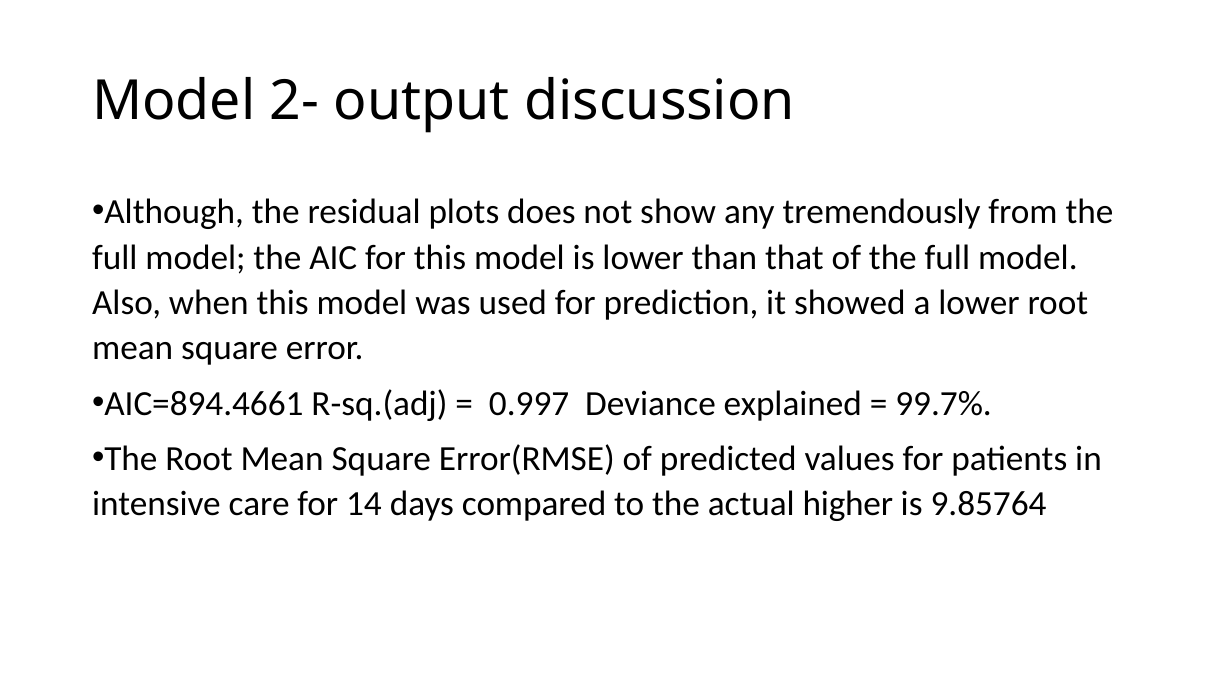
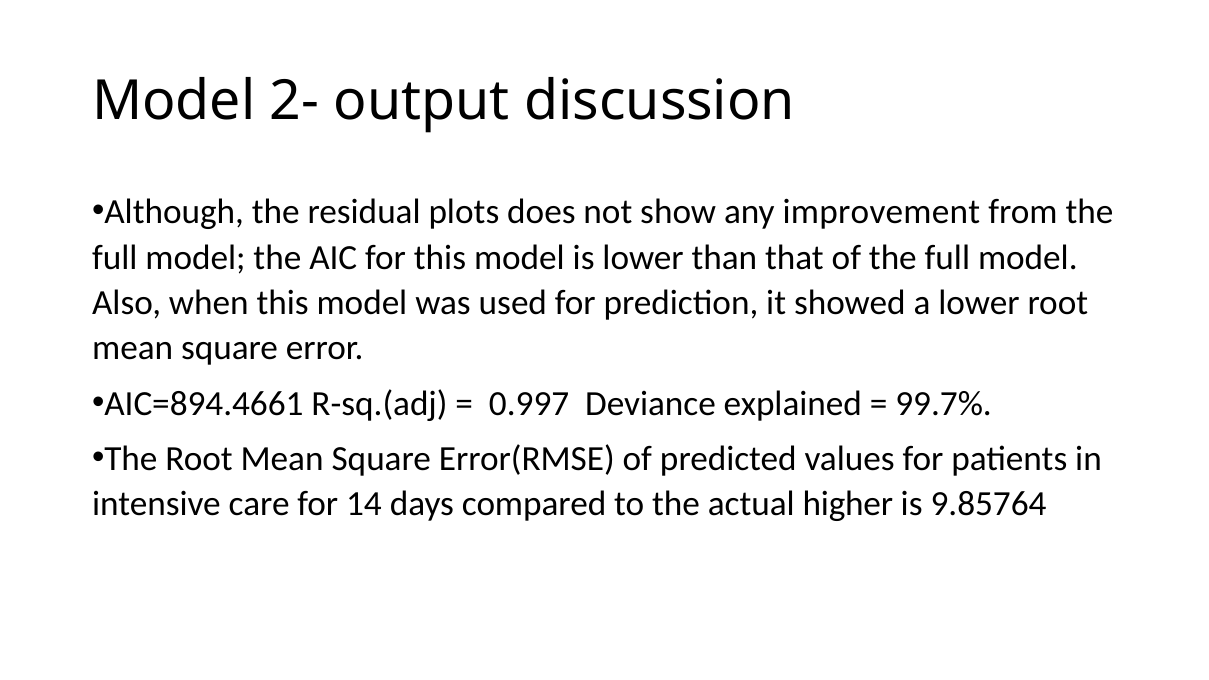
tremendously: tremendously -> improvement (881, 212)
